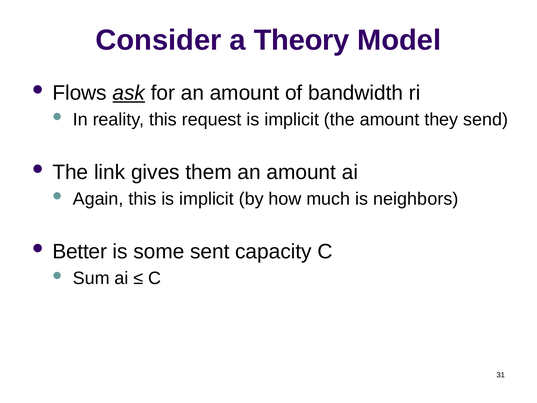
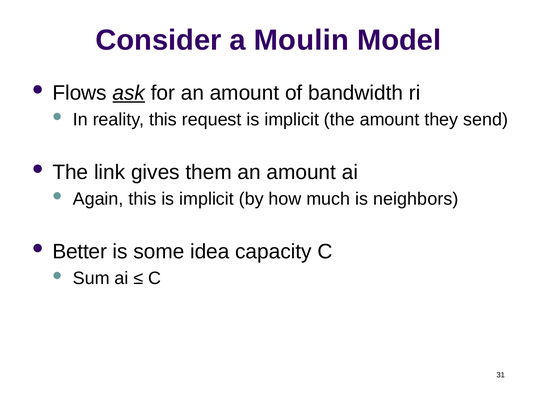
Theory: Theory -> Moulin (301, 40)
sent: sent -> idea (210, 251)
